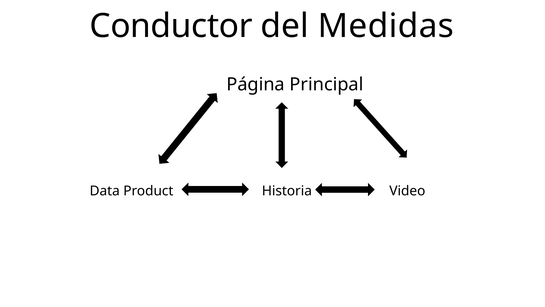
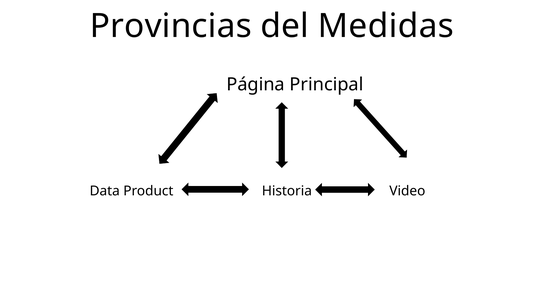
Conductor: Conductor -> Provincias (171, 26)
